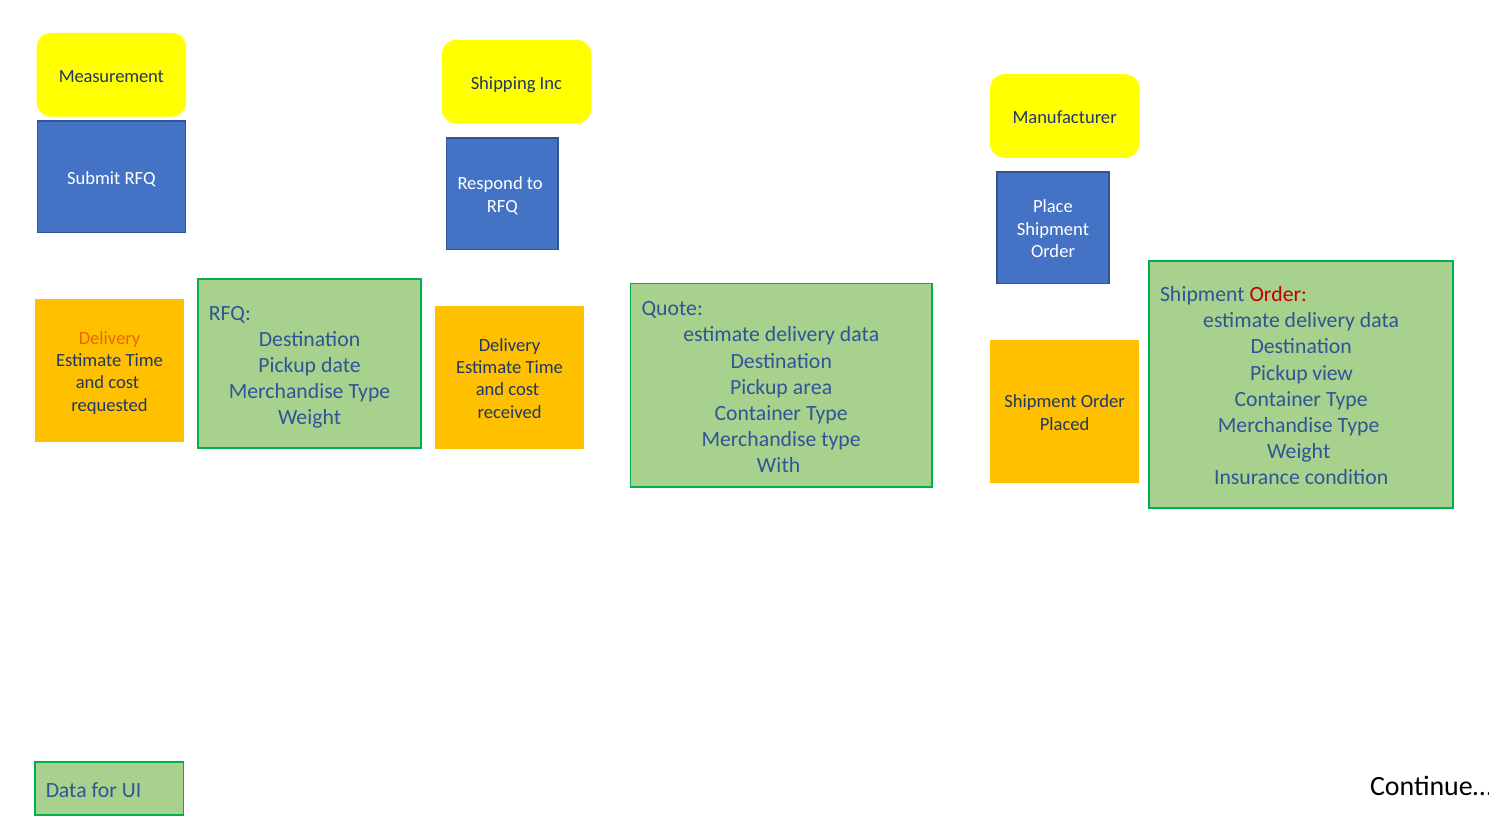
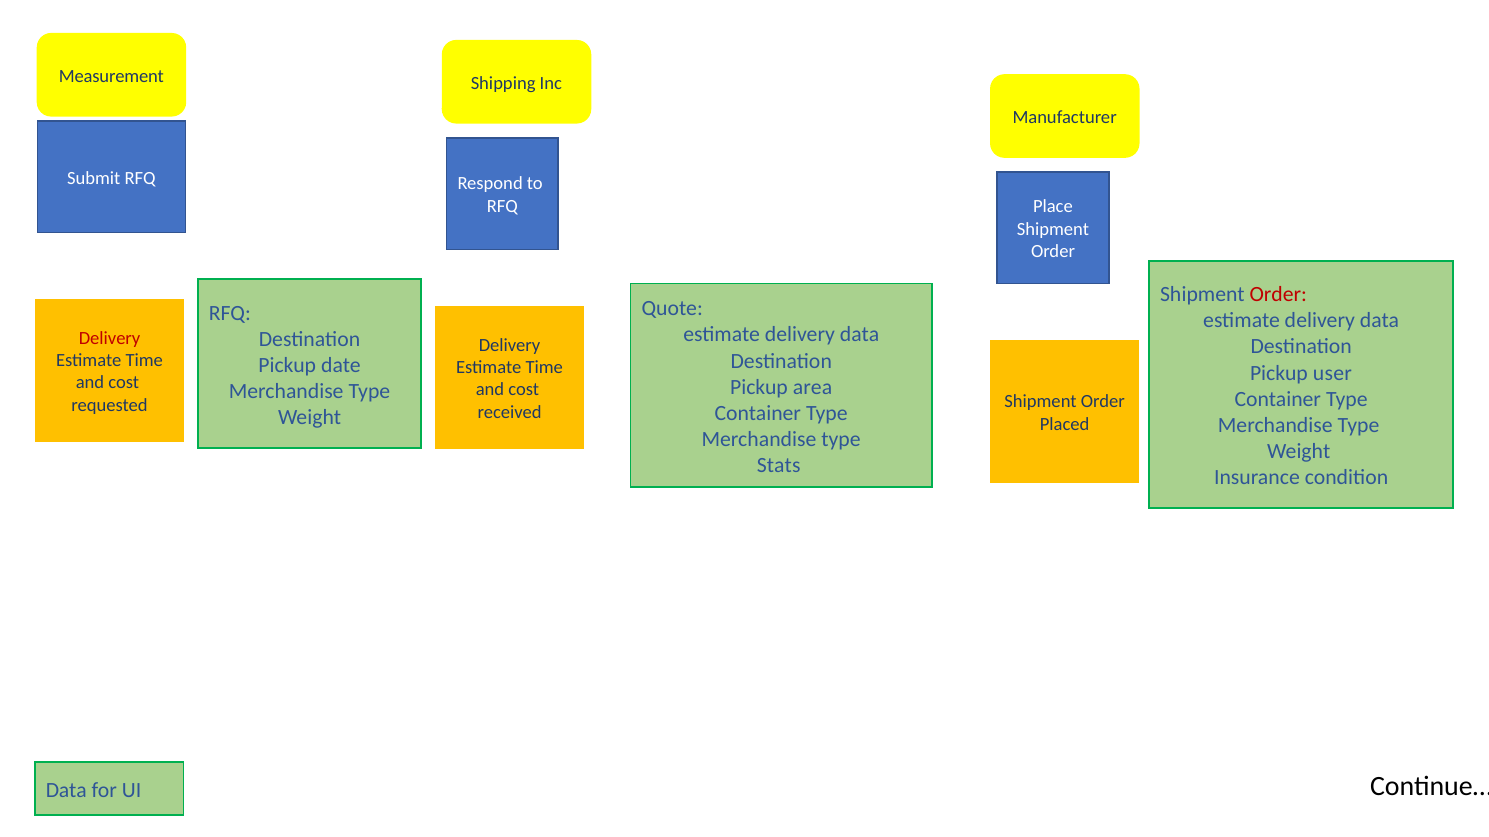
Delivery colour: orange -> red (110, 338)
view: view -> user (1332, 373)
With: With -> Stats (779, 465)
